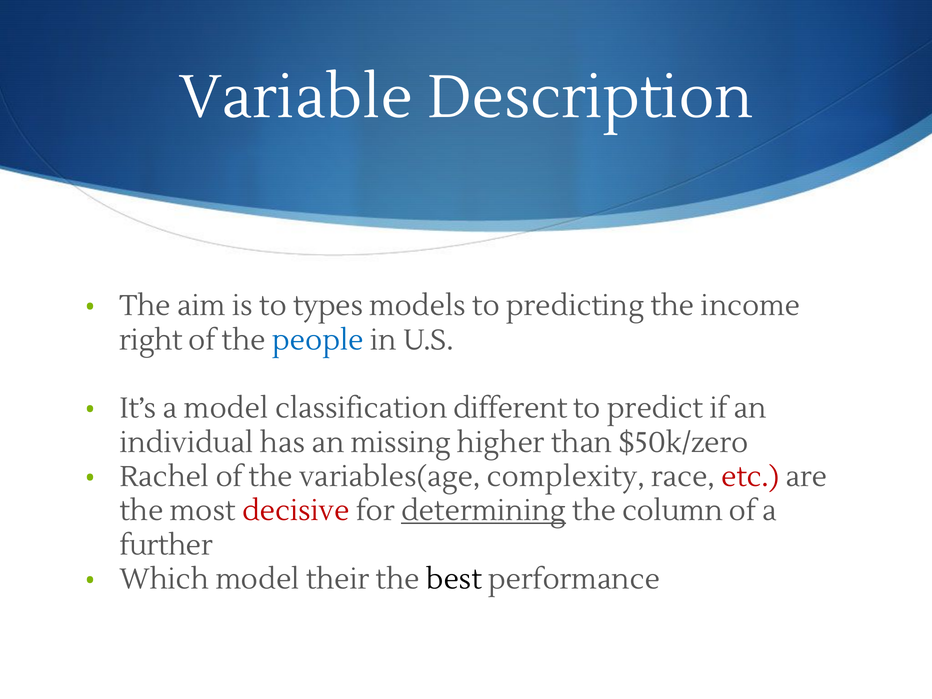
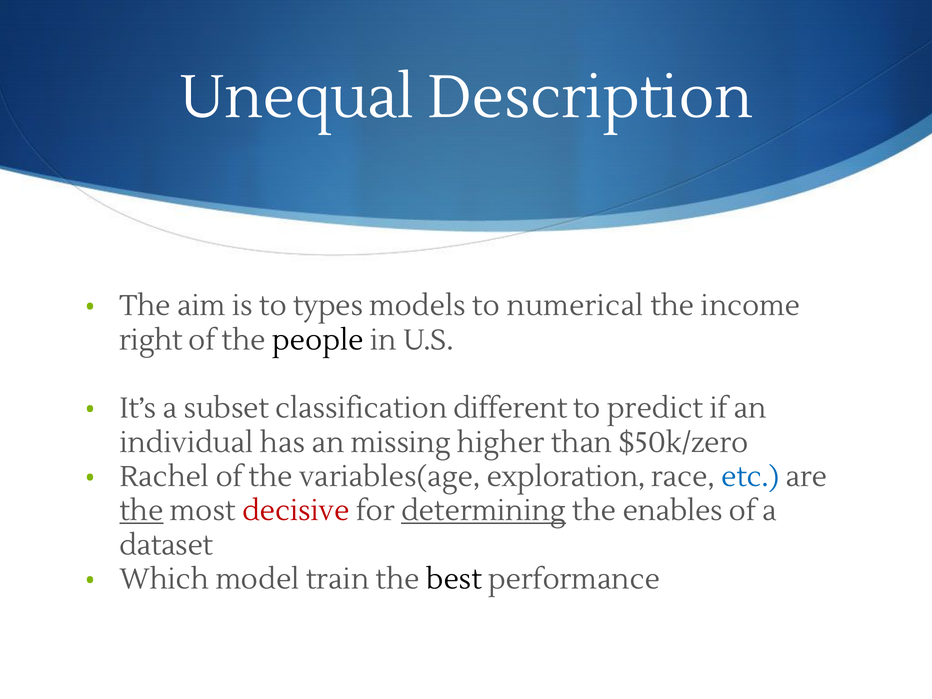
Variable: Variable -> Unequal (297, 98)
predicting: predicting -> numerical (575, 306)
people colour: blue -> black (318, 340)
a model: model -> subset (226, 409)
complexity: complexity -> exploration (566, 477)
etc colour: red -> blue (750, 477)
the underline: none -> present (142, 511)
column: column -> enables (673, 511)
further: further -> dataset (166, 545)
their: their -> train (338, 579)
